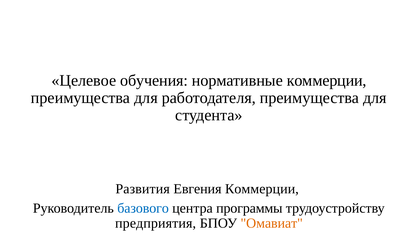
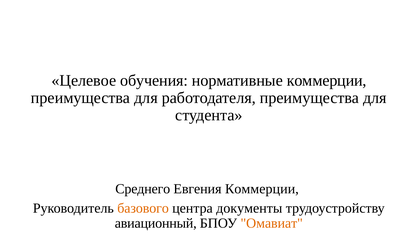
Развития: Развития -> Среднего (143, 189)
базового colour: blue -> orange (143, 208)
программы: программы -> документы (249, 208)
предприятия: предприятия -> авиационный (156, 223)
